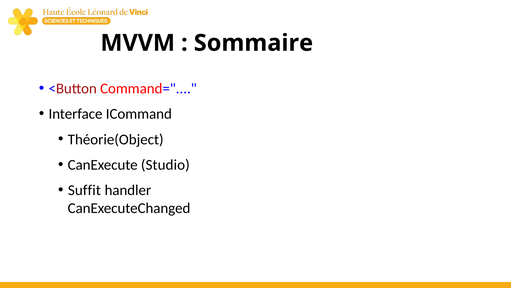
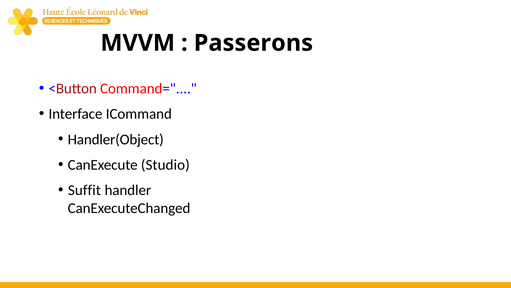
Sommaire: Sommaire -> Passerons (253, 43)
Théorie(Object: Théorie(Object -> Handler(Object (116, 139)
